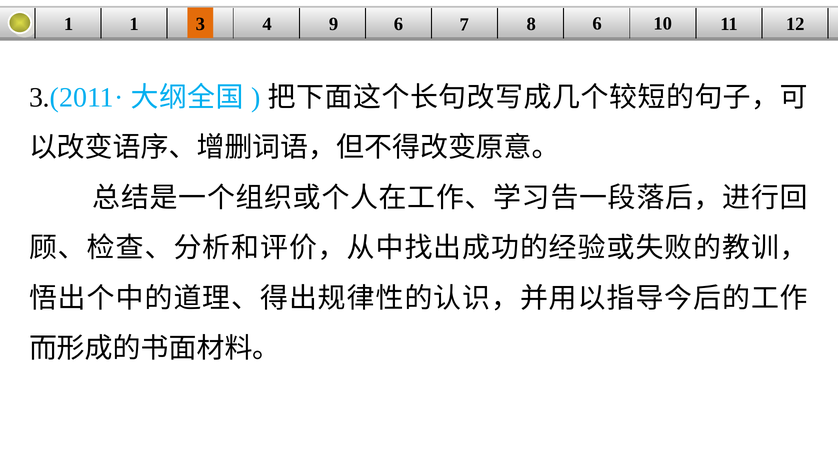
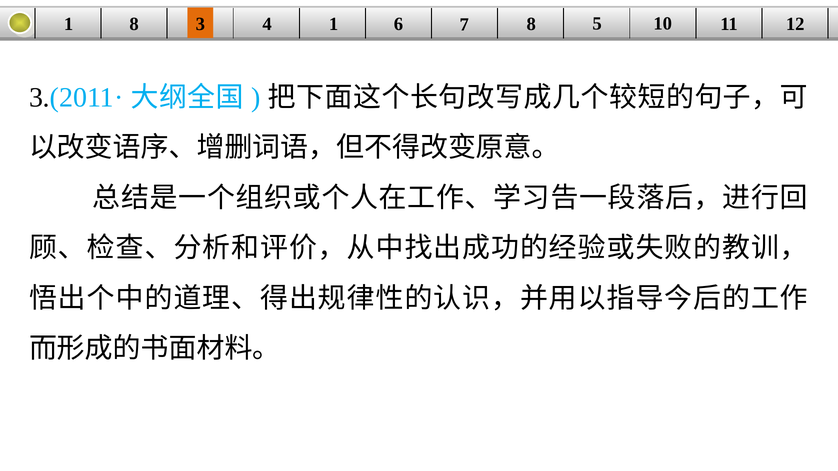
1 1: 1 -> 8 (134, 24)
4 9: 9 -> 1 (334, 24)
8 6: 6 -> 5 (597, 24)
